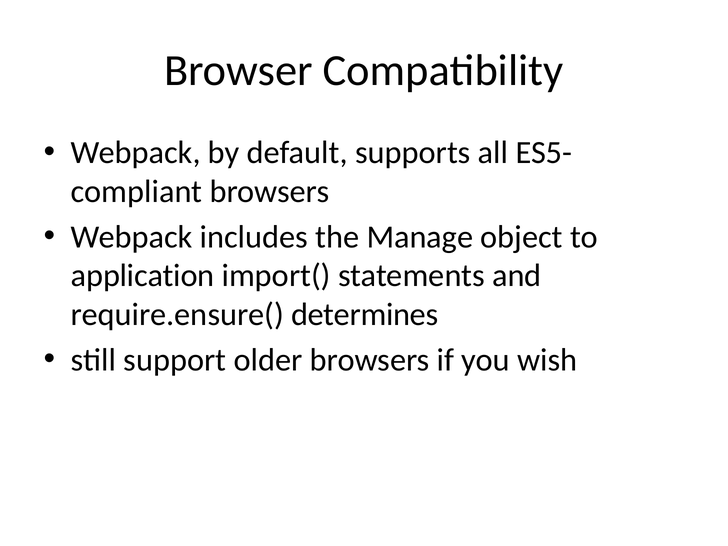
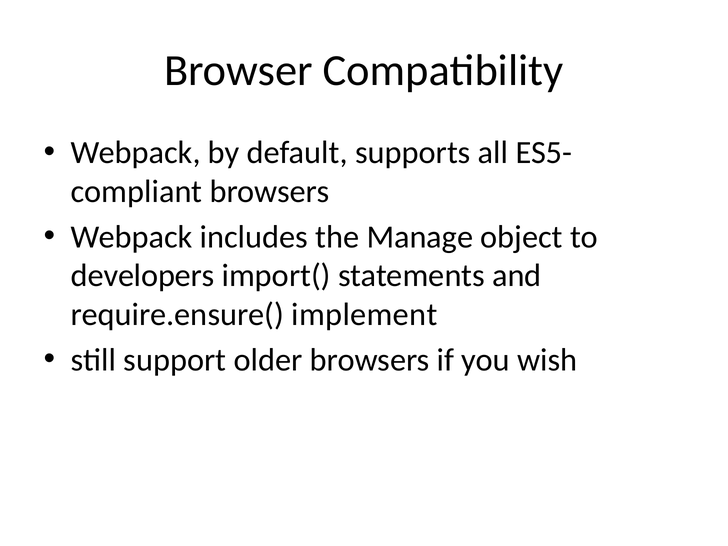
application: application -> developers (143, 276)
determines: determines -> implement (364, 315)
